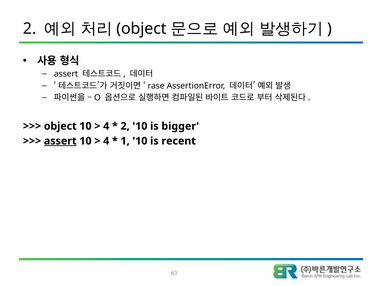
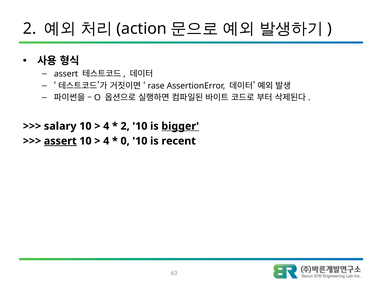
object: object -> action (142, 29)
object: object -> salary (60, 126)
bigger underline: none -> present (180, 126)
1: 1 -> 0 (125, 141)
